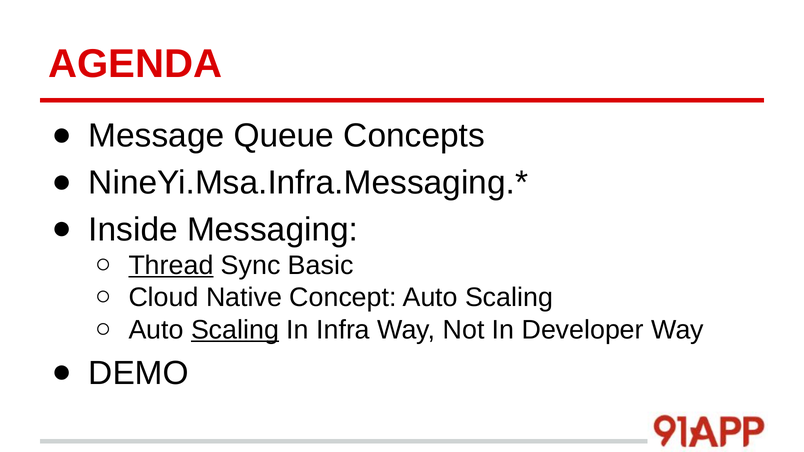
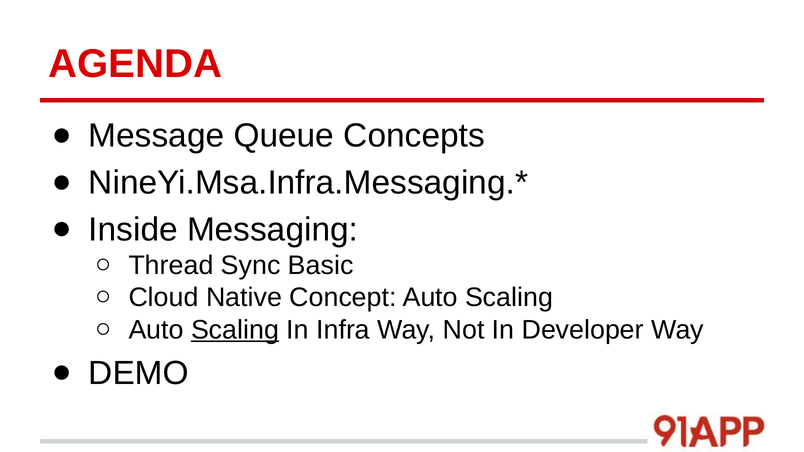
Thread underline: present -> none (171, 266)
